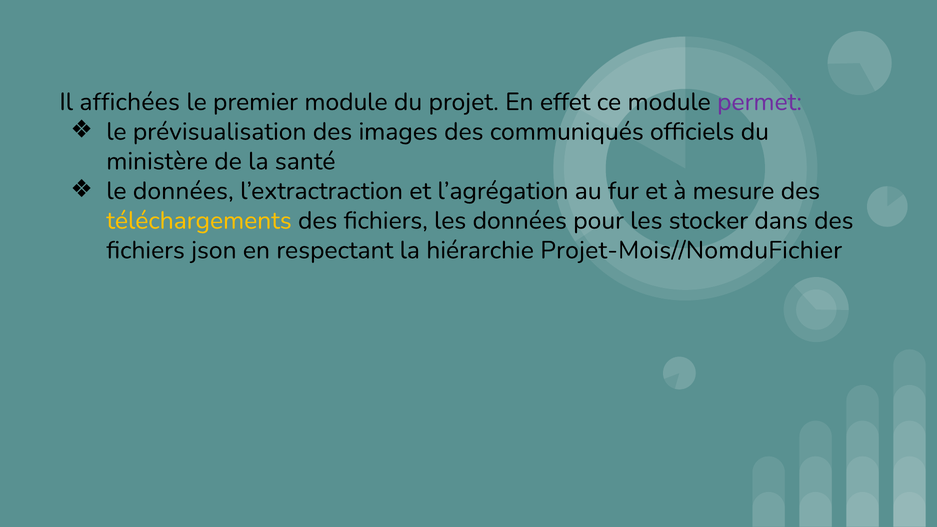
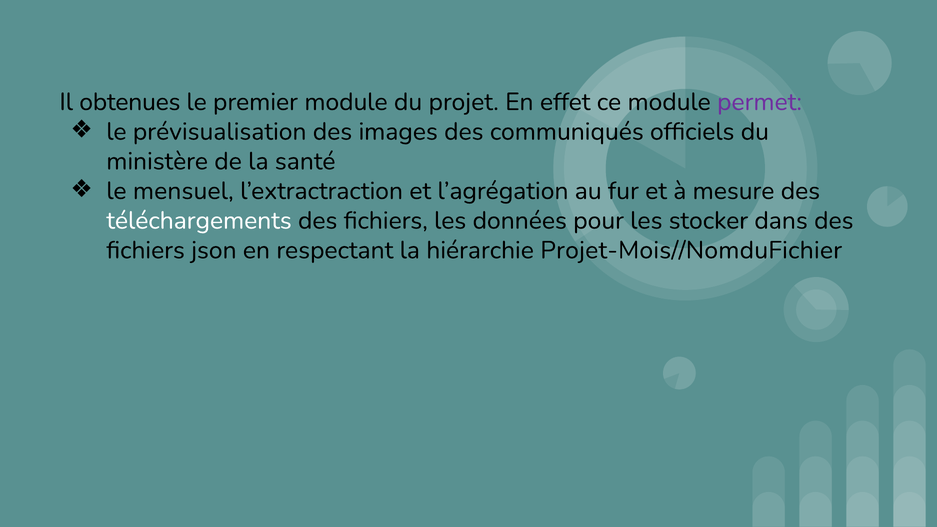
affichées: affichées -> obtenues (130, 102)
le données: données -> mensuel (183, 191)
téléchargements colour: yellow -> white (199, 221)
